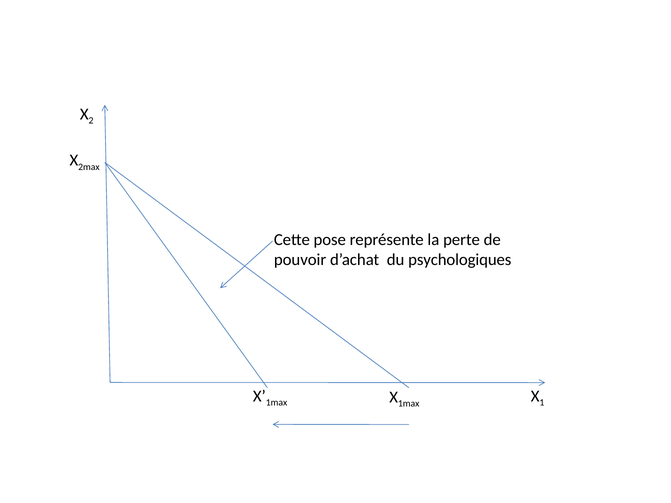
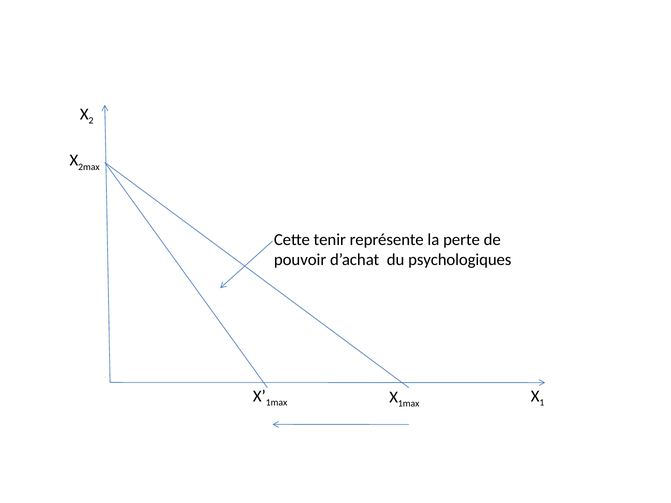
pose: pose -> tenir (330, 240)
